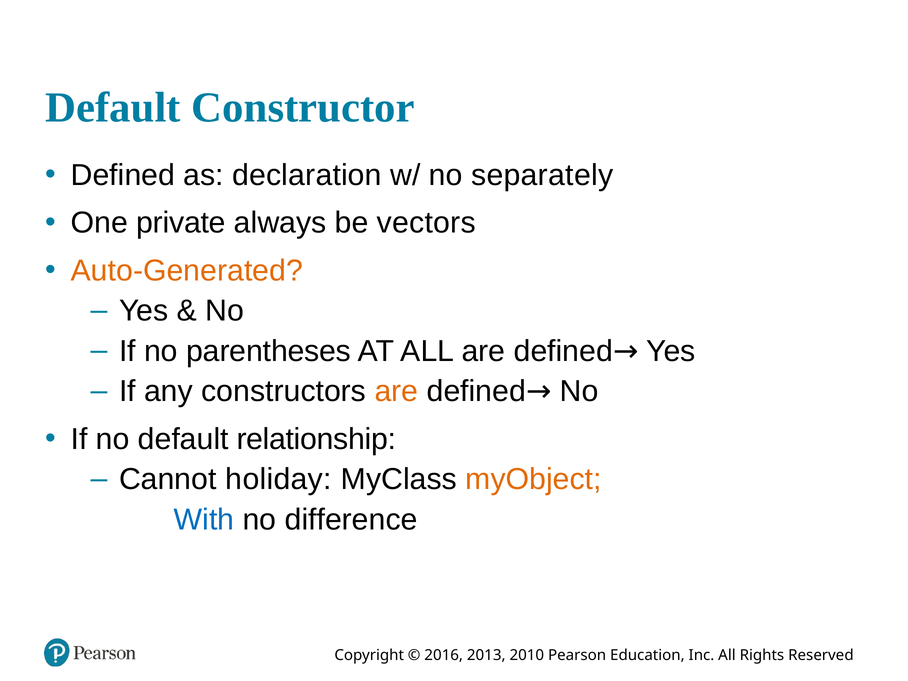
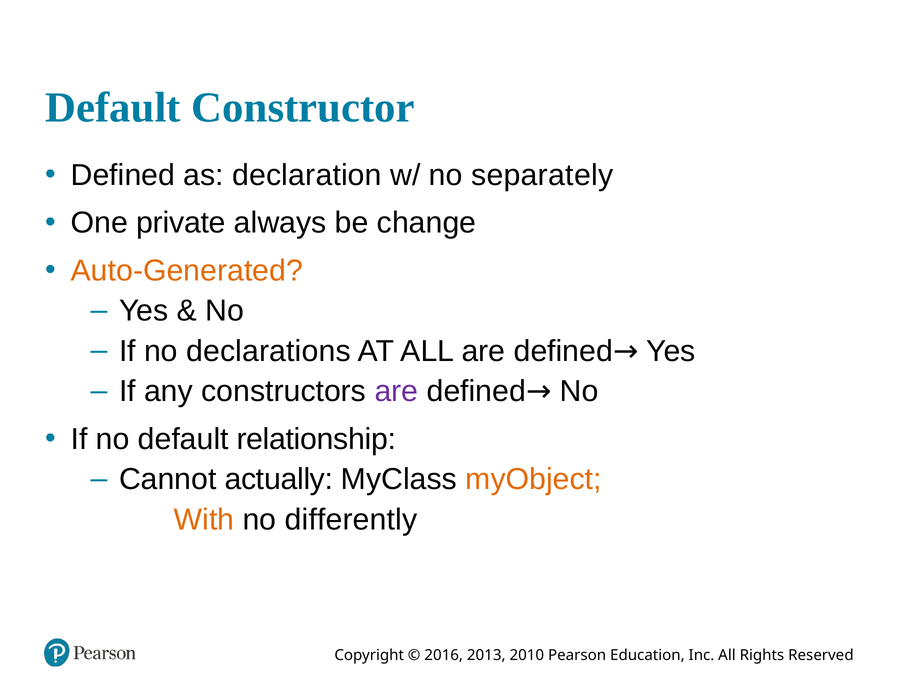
vectors: vectors -> change (427, 223)
parentheses: parentheses -> declarations (269, 351)
are colour: orange -> purple (396, 391)
holiday: holiday -> actually (279, 479)
With colour: blue -> orange (204, 520)
difference: difference -> differently (351, 520)
